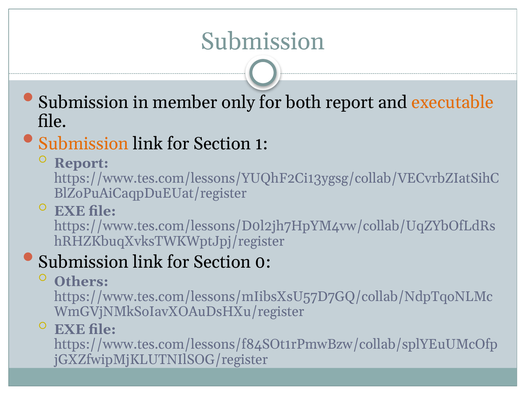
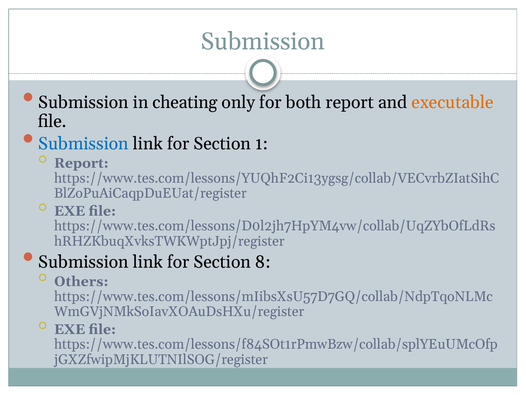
member: member -> cheating (185, 102)
Submission colour: orange -> blue (83, 144)
0: 0 -> 8 (263, 262)
